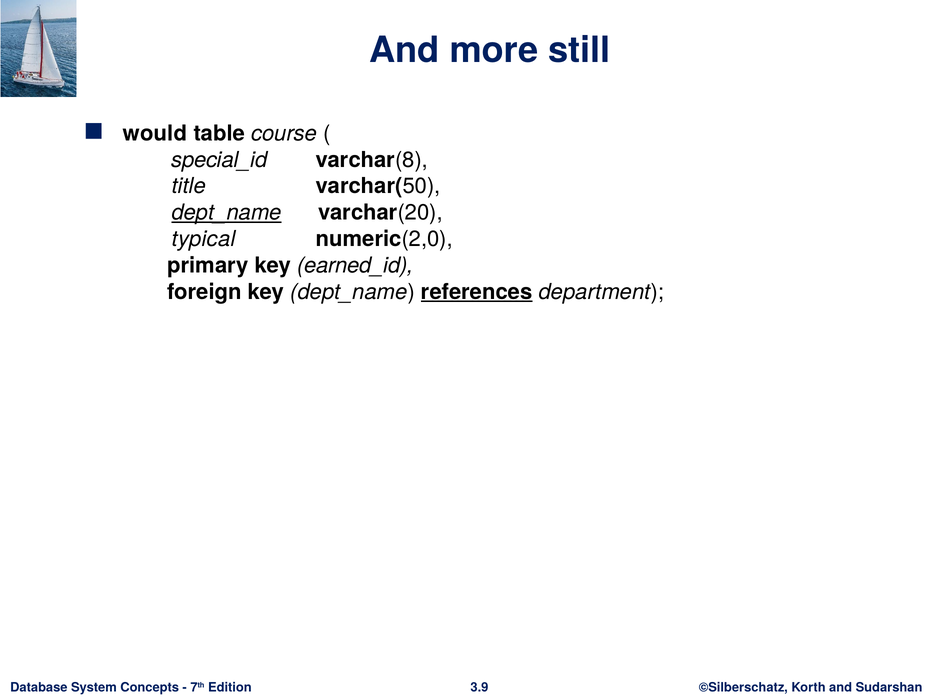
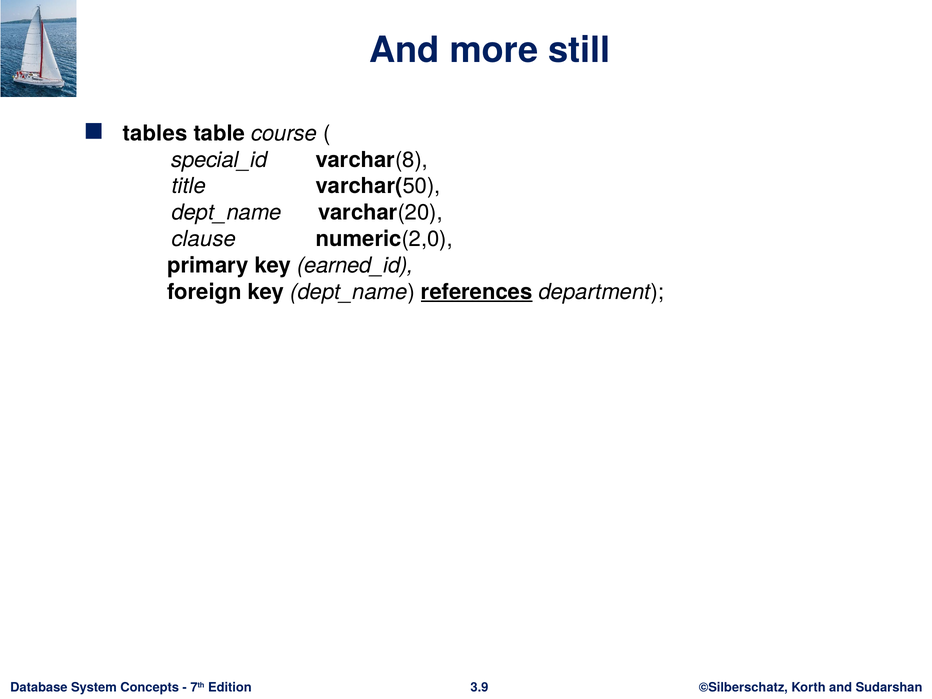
would: would -> tables (155, 133)
dept_name underline: present -> none (227, 213)
typical: typical -> clause (204, 239)
